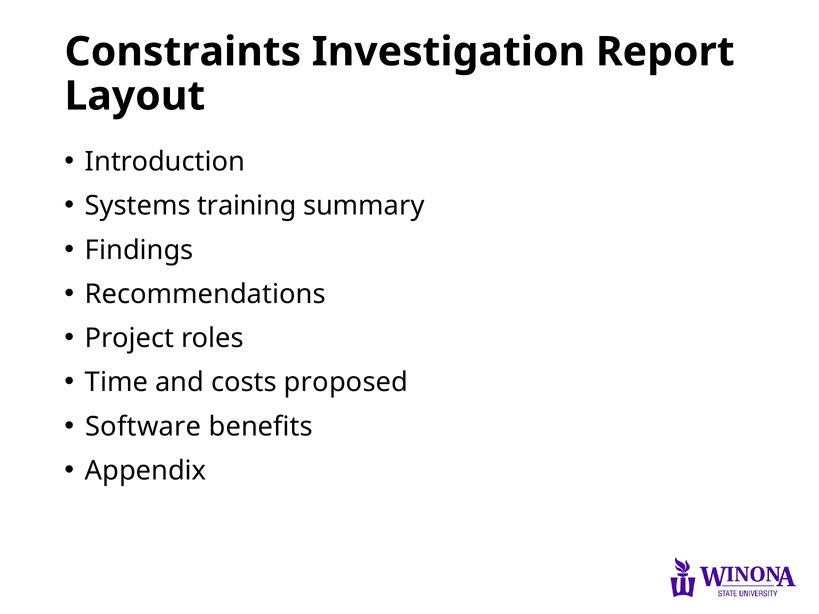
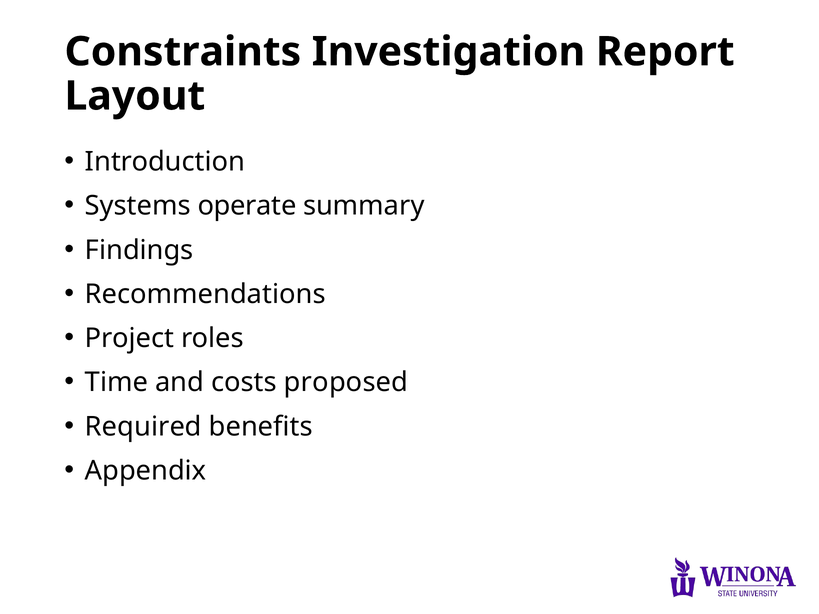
training: training -> operate (247, 206)
Software: Software -> Required (143, 427)
